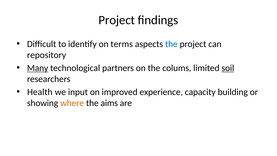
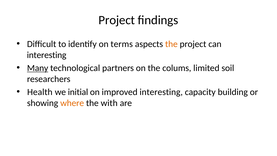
the colour: blue -> orange (171, 44)
repository: repository -> interesting (47, 55)
soil underline: present -> none (228, 68)
input: input -> initial (78, 92)
improved experience: experience -> interesting (161, 92)
aims: aims -> with (109, 103)
